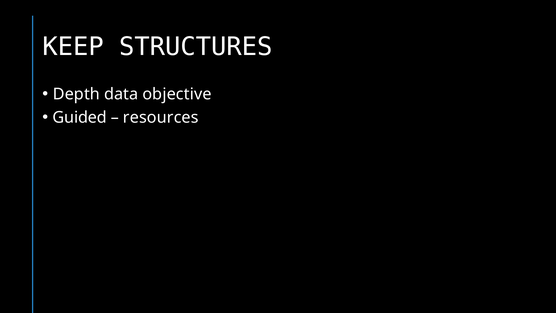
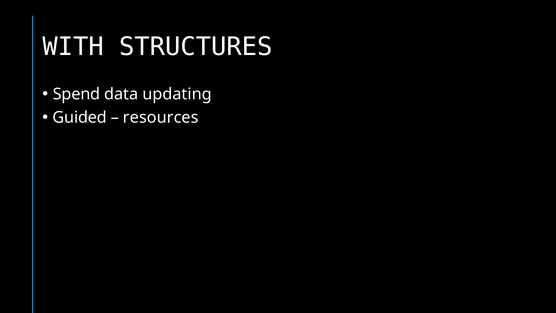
KEEP: KEEP -> WITH (73, 47)
Depth: Depth -> Spend (77, 94)
objective: objective -> updating (177, 94)
